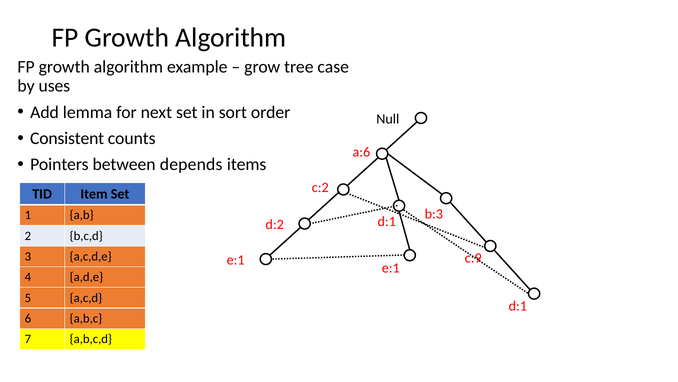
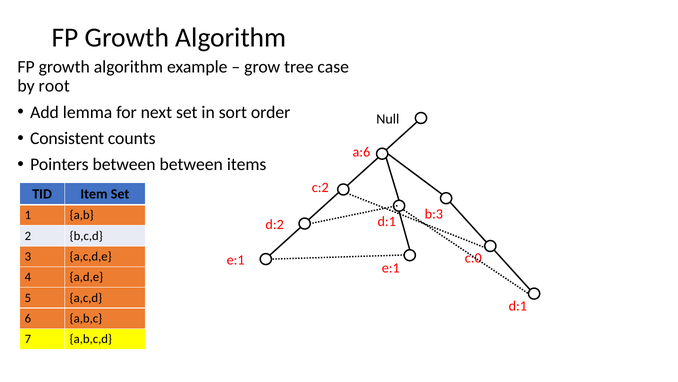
uses: uses -> root (54, 86)
between depends: depends -> between (191, 164)
c:9: c:9 -> c:0 (473, 258)
